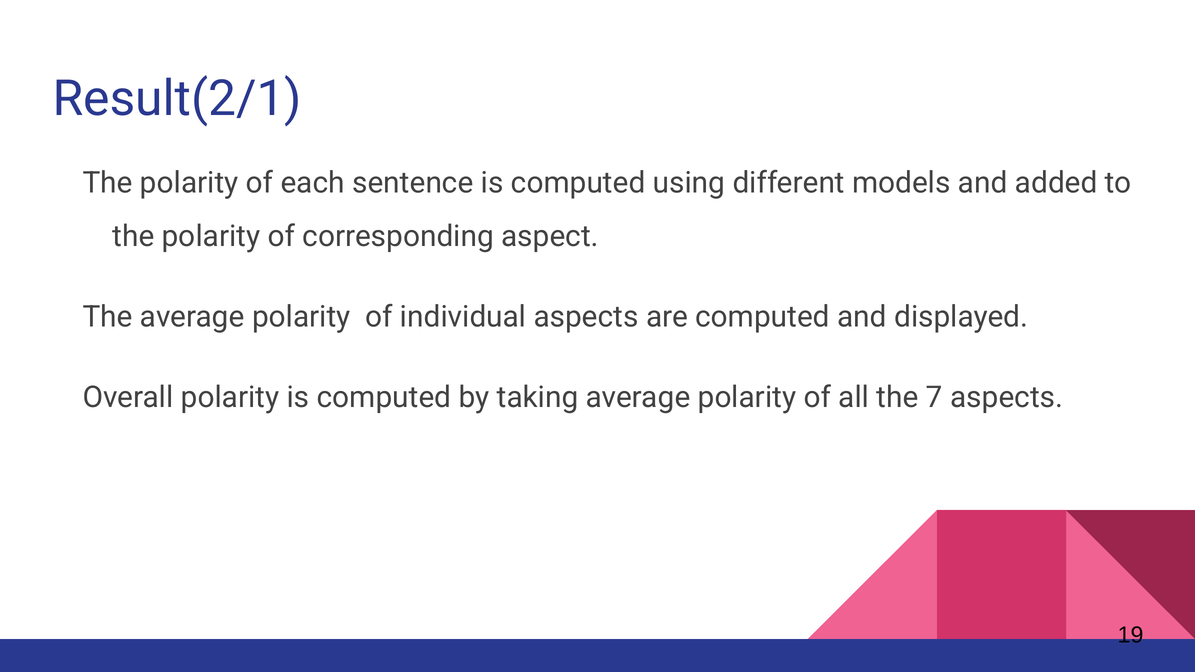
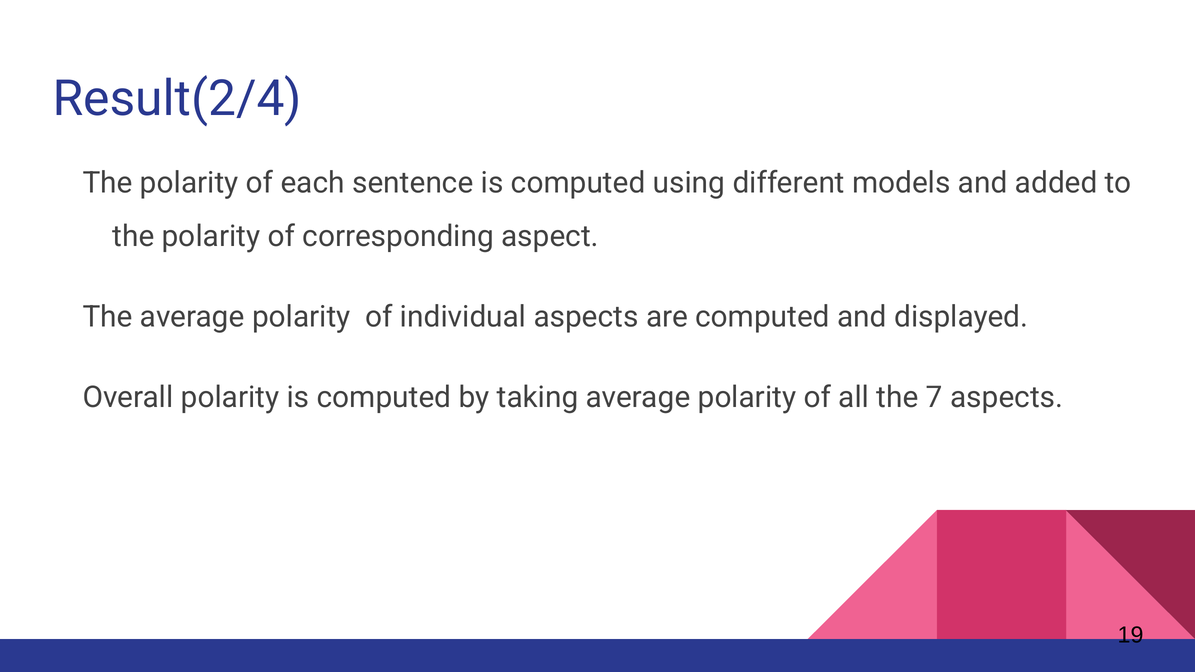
Result(2/1: Result(2/1 -> Result(2/4 (177, 99)
